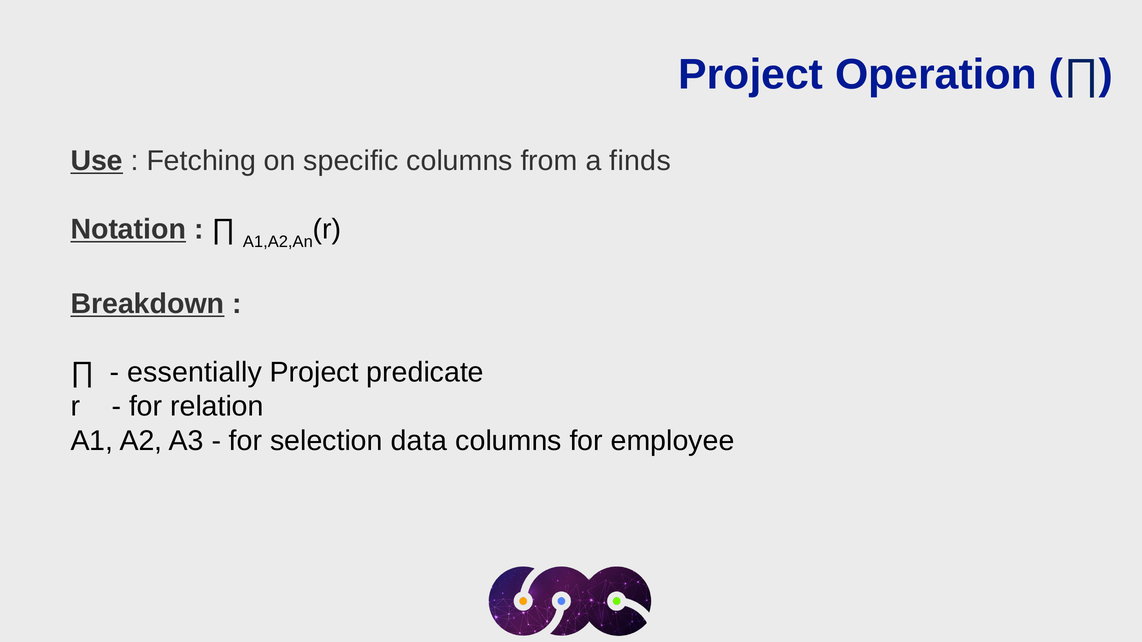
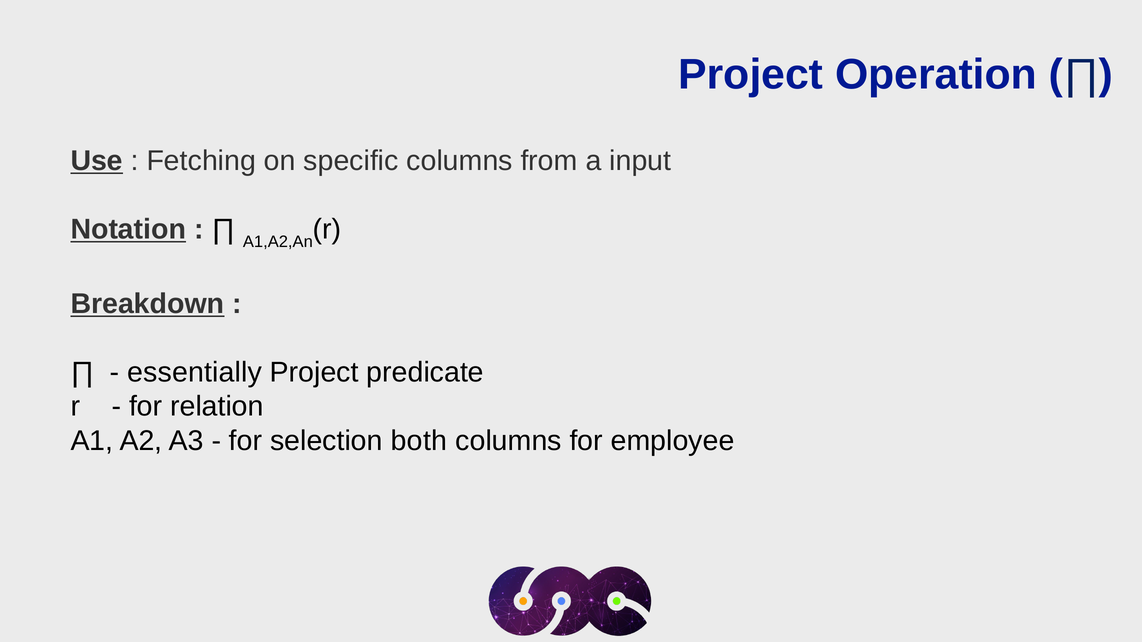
finds: finds -> input (640, 161)
data: data -> both (419, 441)
